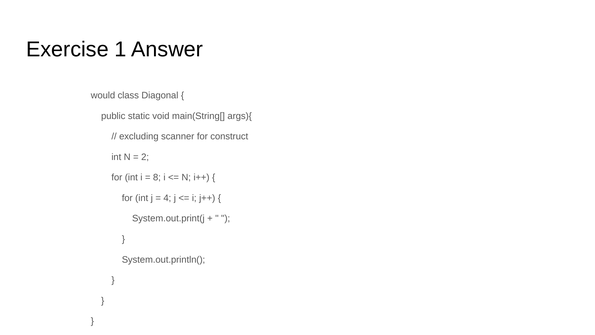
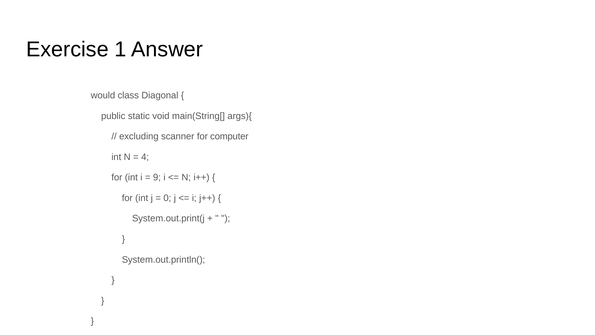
construct: construct -> computer (229, 136)
2: 2 -> 4 (145, 157)
8: 8 -> 9 (157, 177)
4: 4 -> 0 (167, 198)
